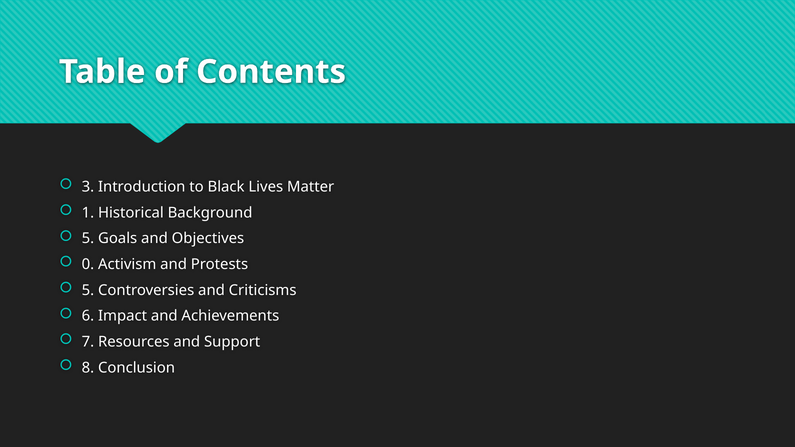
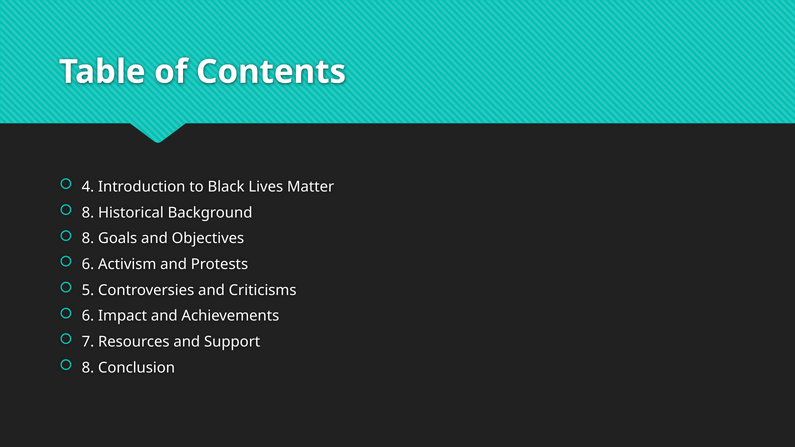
3: 3 -> 4 (88, 187)
1: 1 -> 8 (88, 213)
5: 5 -> 8 (88, 239)
0: 0 -> 6 (88, 264)
